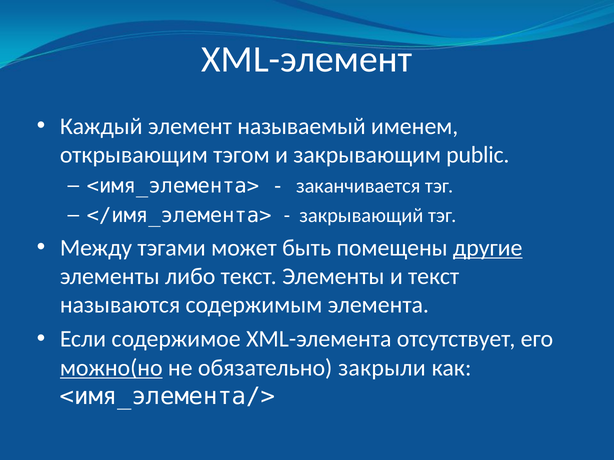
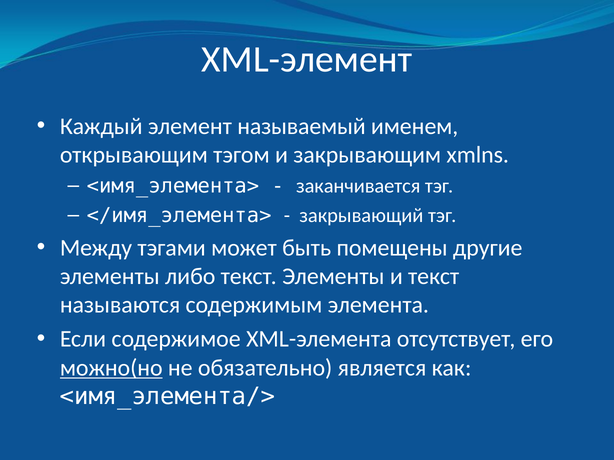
public: public -> xmlns (478, 155)
другие underline: present -> none (488, 248)
закрыли: закрыли -> является (382, 368)
